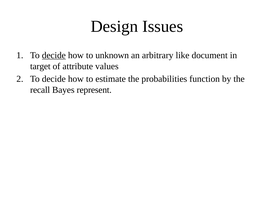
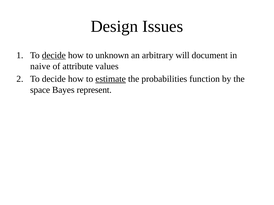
like: like -> will (183, 55)
target: target -> naive (40, 66)
estimate underline: none -> present (111, 79)
recall: recall -> space (40, 90)
